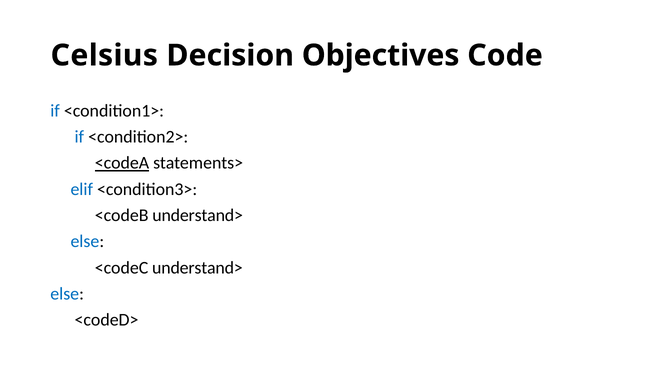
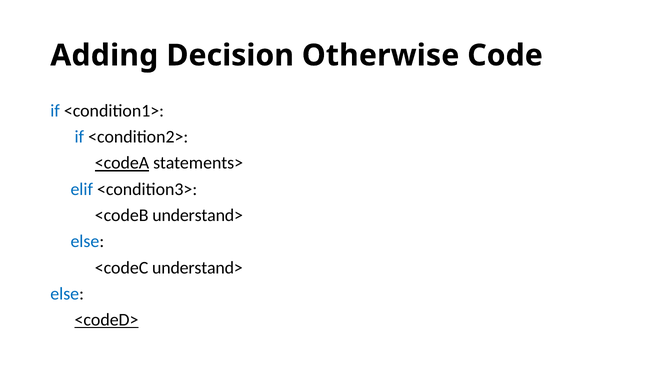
Celsius: Celsius -> Adding (104, 55)
Objectives: Objectives -> Otherwise (381, 55)
<codeD> underline: none -> present (107, 320)
